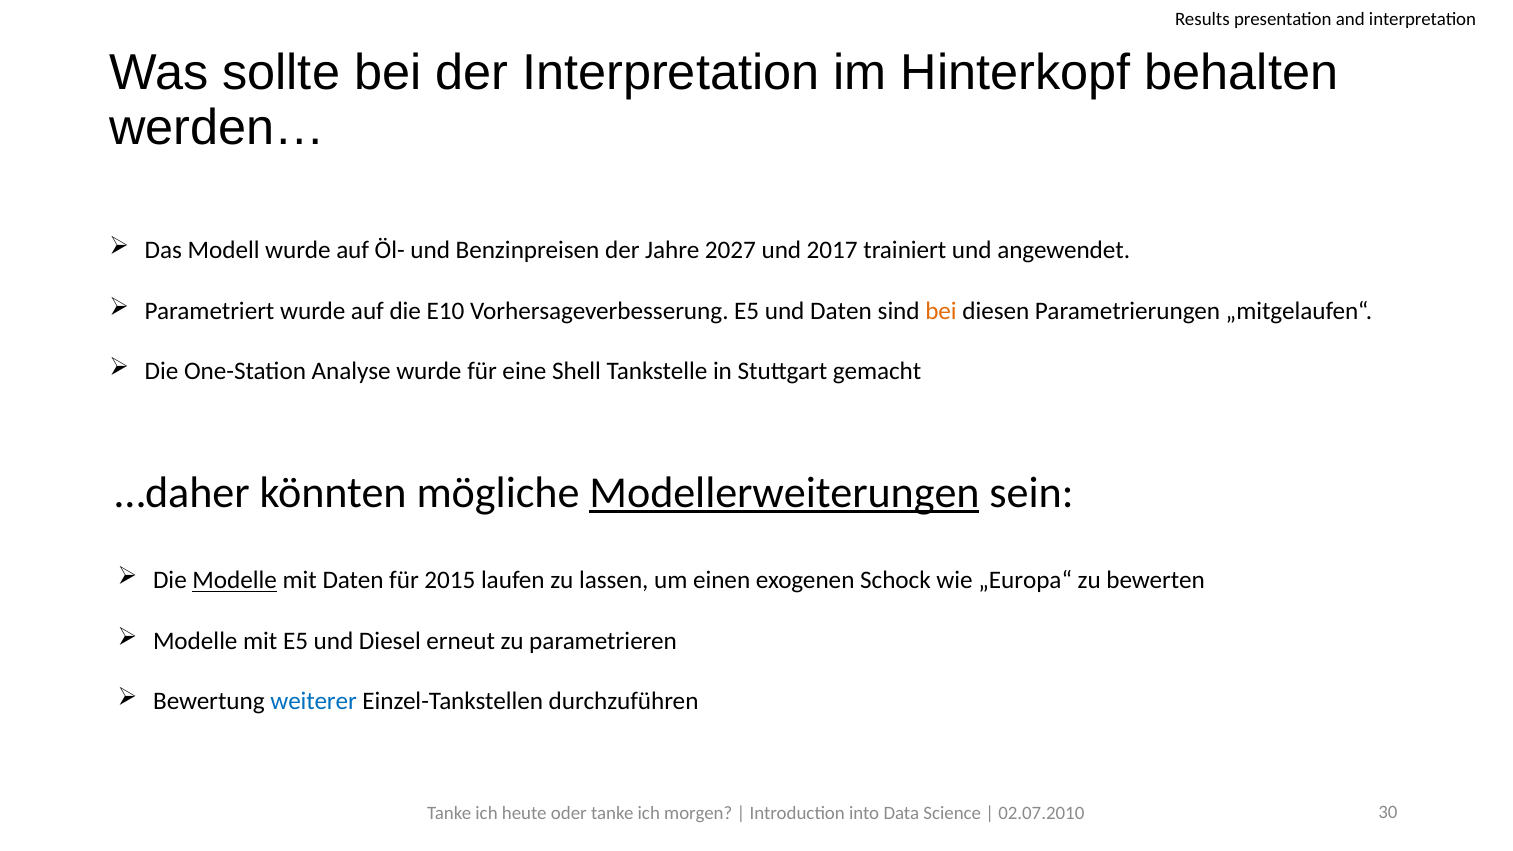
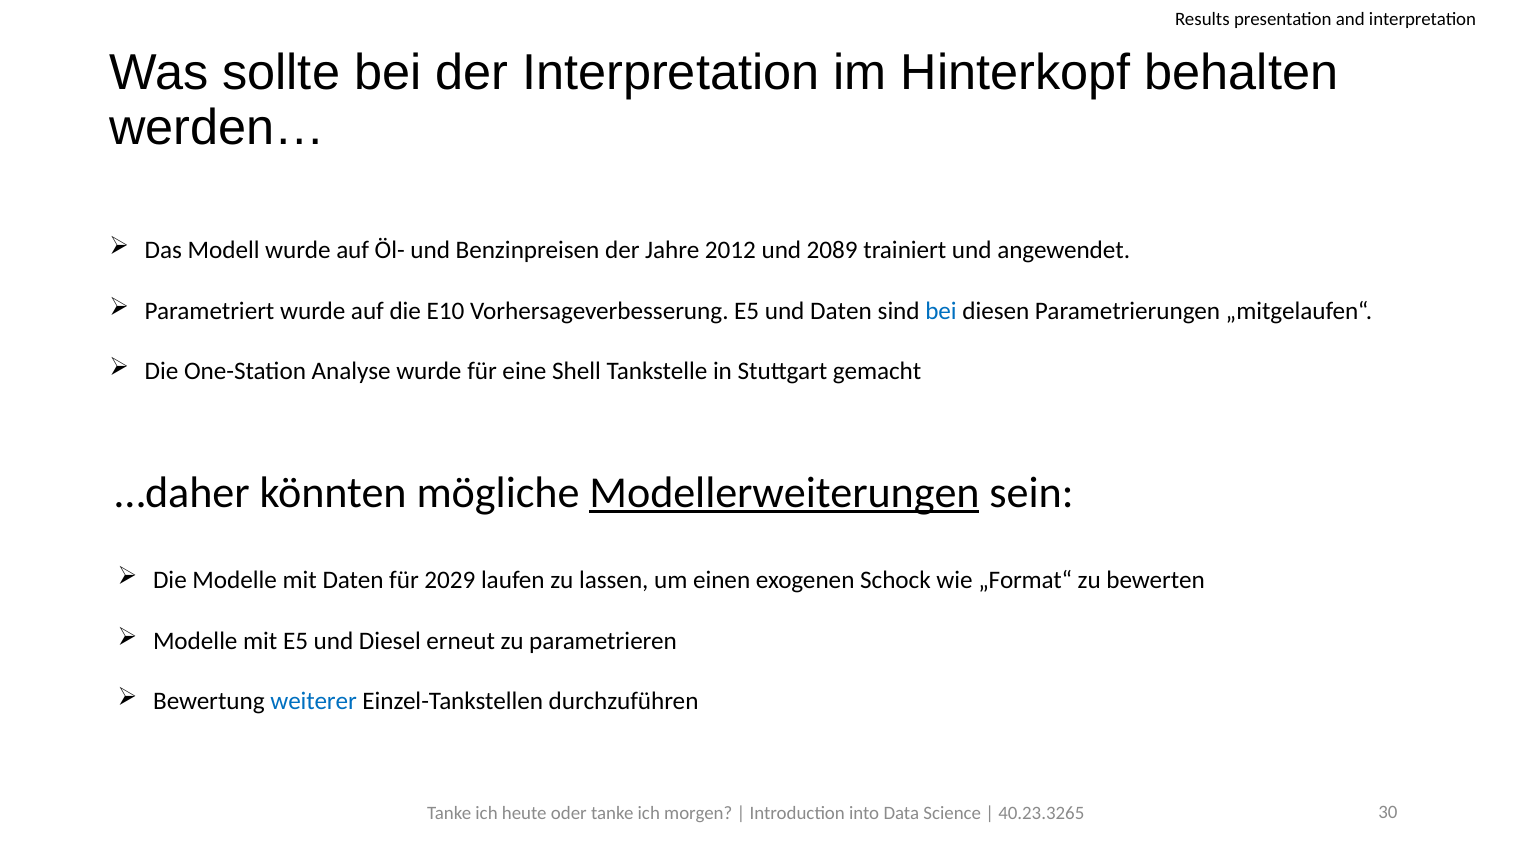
2027: 2027 -> 2012 (730, 250)
2017: 2017 -> 2089 (832, 250)
bei colour: orange -> blue (941, 311)
Modelle underline: present -> none (235, 581)
2015: 2015 -> 2029 (450, 581)
„Europa“: „Europa“ -> „Format“ (1025, 581)
02.07.2010: 02.07.2010 -> 40.23.3265 (1041, 814)
